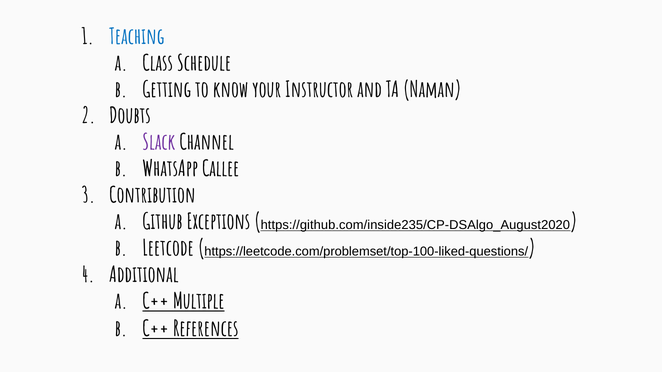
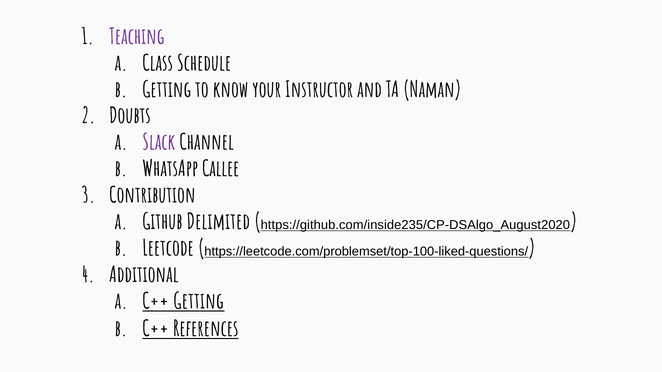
Teaching colour: blue -> purple (137, 37)
Exceptions: Exceptions -> Delimited (218, 222)
C++ Multiple: Multiple -> Getting (199, 302)
